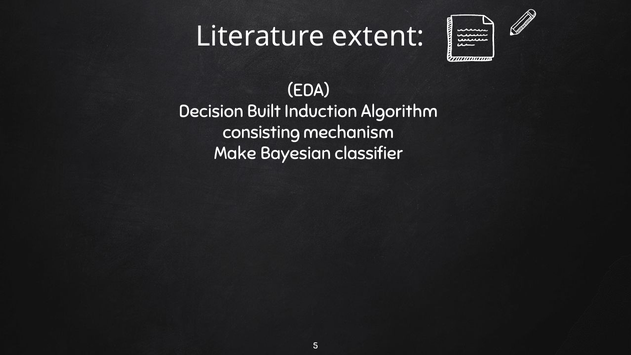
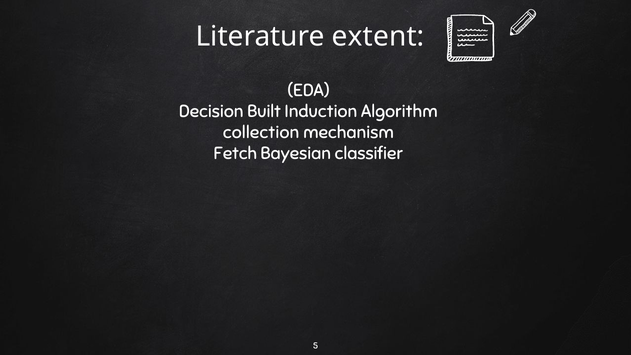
consisting: consisting -> collection (261, 132)
Make: Make -> Fetch (235, 153)
